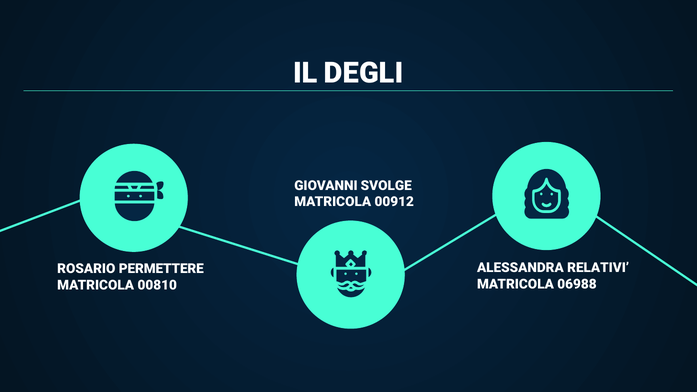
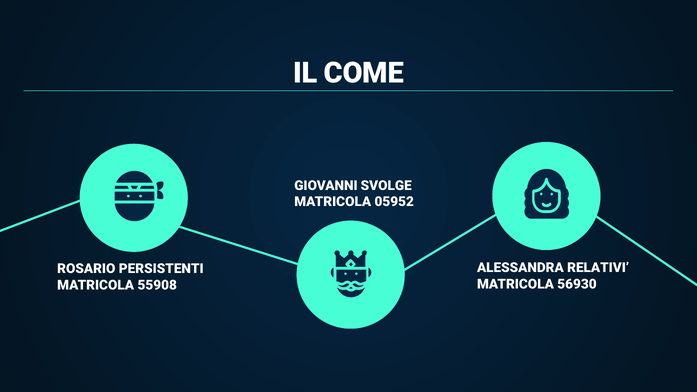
DEGLI: DEGLI -> COME (364, 73)
00912: 00912 -> 05952 (394, 202)
PERMETTERE: PERMETTERE -> PERSISTENTI (161, 269)
06988: 06988 -> 56930 (577, 284)
00810: 00810 -> 55908 (157, 285)
